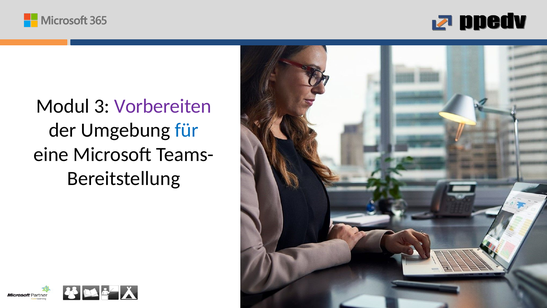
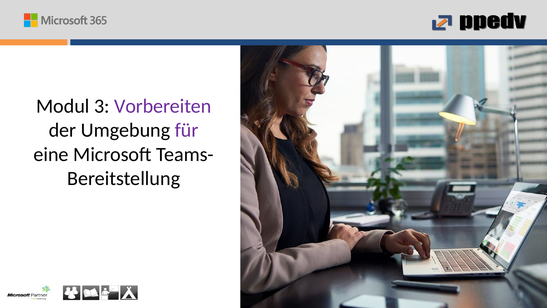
für colour: blue -> purple (187, 130)
